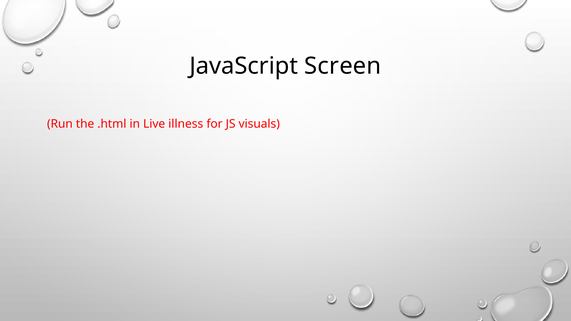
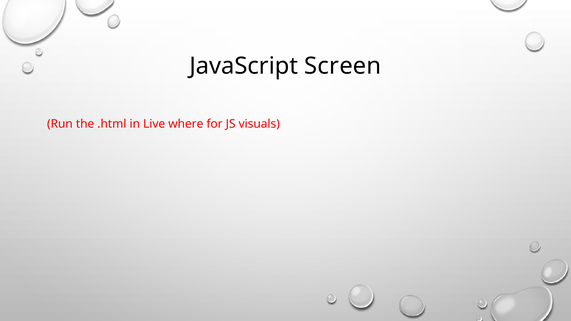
illness: illness -> where (186, 124)
